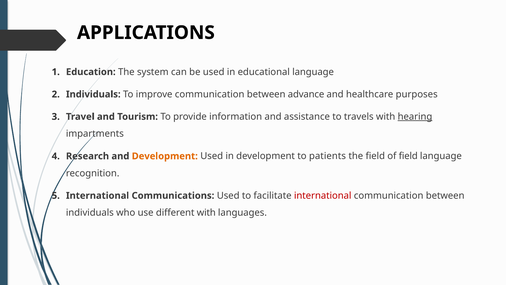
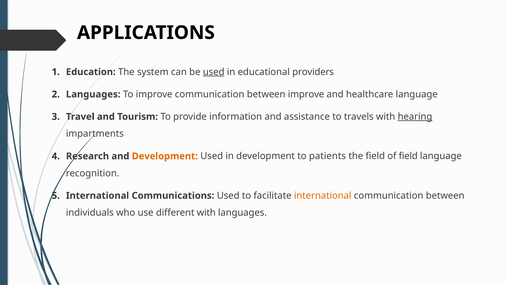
used underline: none -> present (214, 72)
educational language: language -> providers (313, 72)
Individuals: Individuals -> Languages (93, 94)
between advance: advance -> improve (306, 94)
healthcare purposes: purposes -> language (417, 94)
international colour: red -> orange (323, 195)
